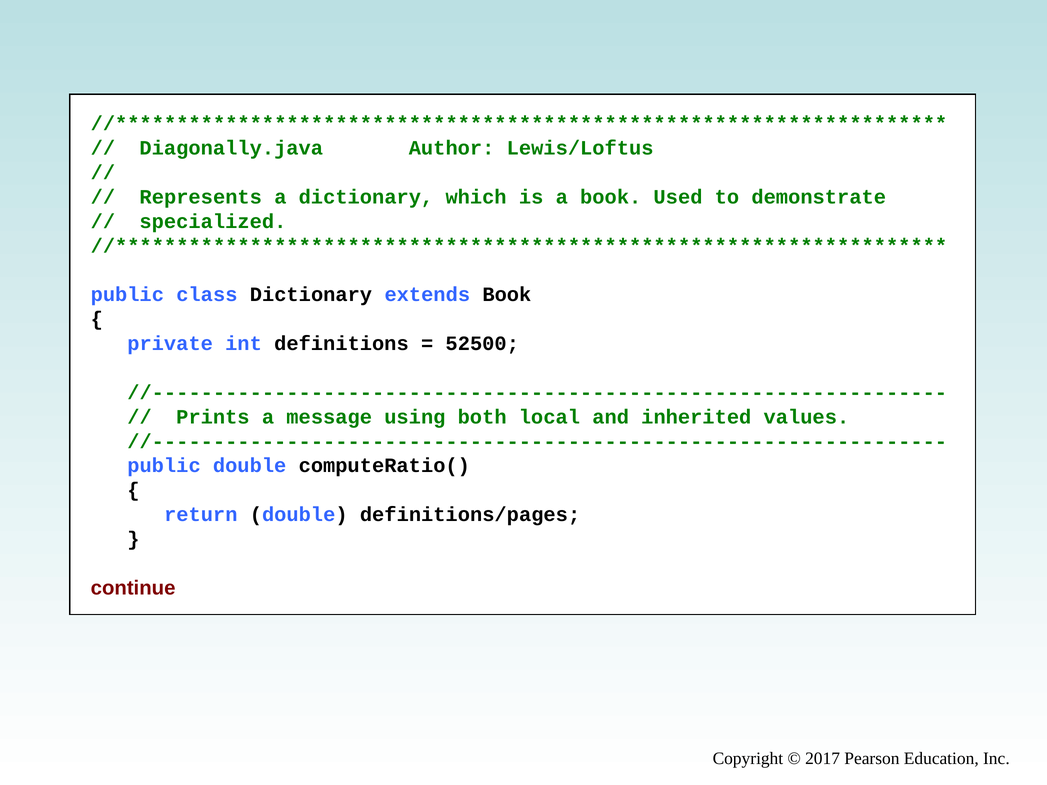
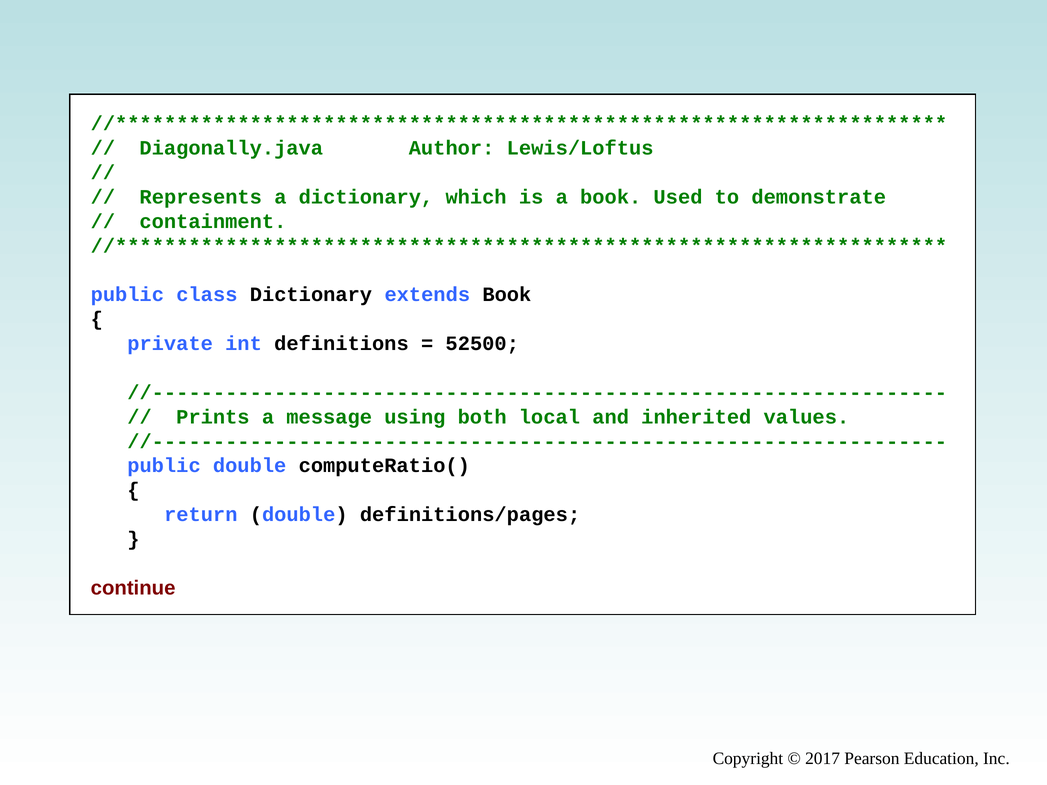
specialized: specialized -> containment (213, 221)
